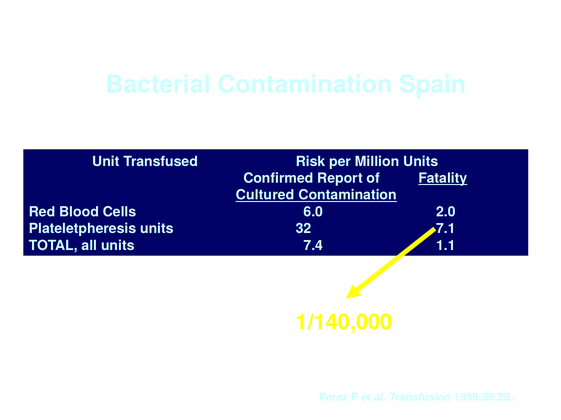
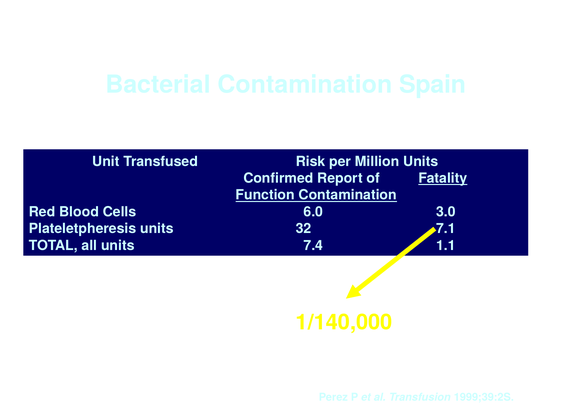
Cultured: Cultured -> Function (265, 195)
2.0: 2.0 -> 3.0 (446, 212)
